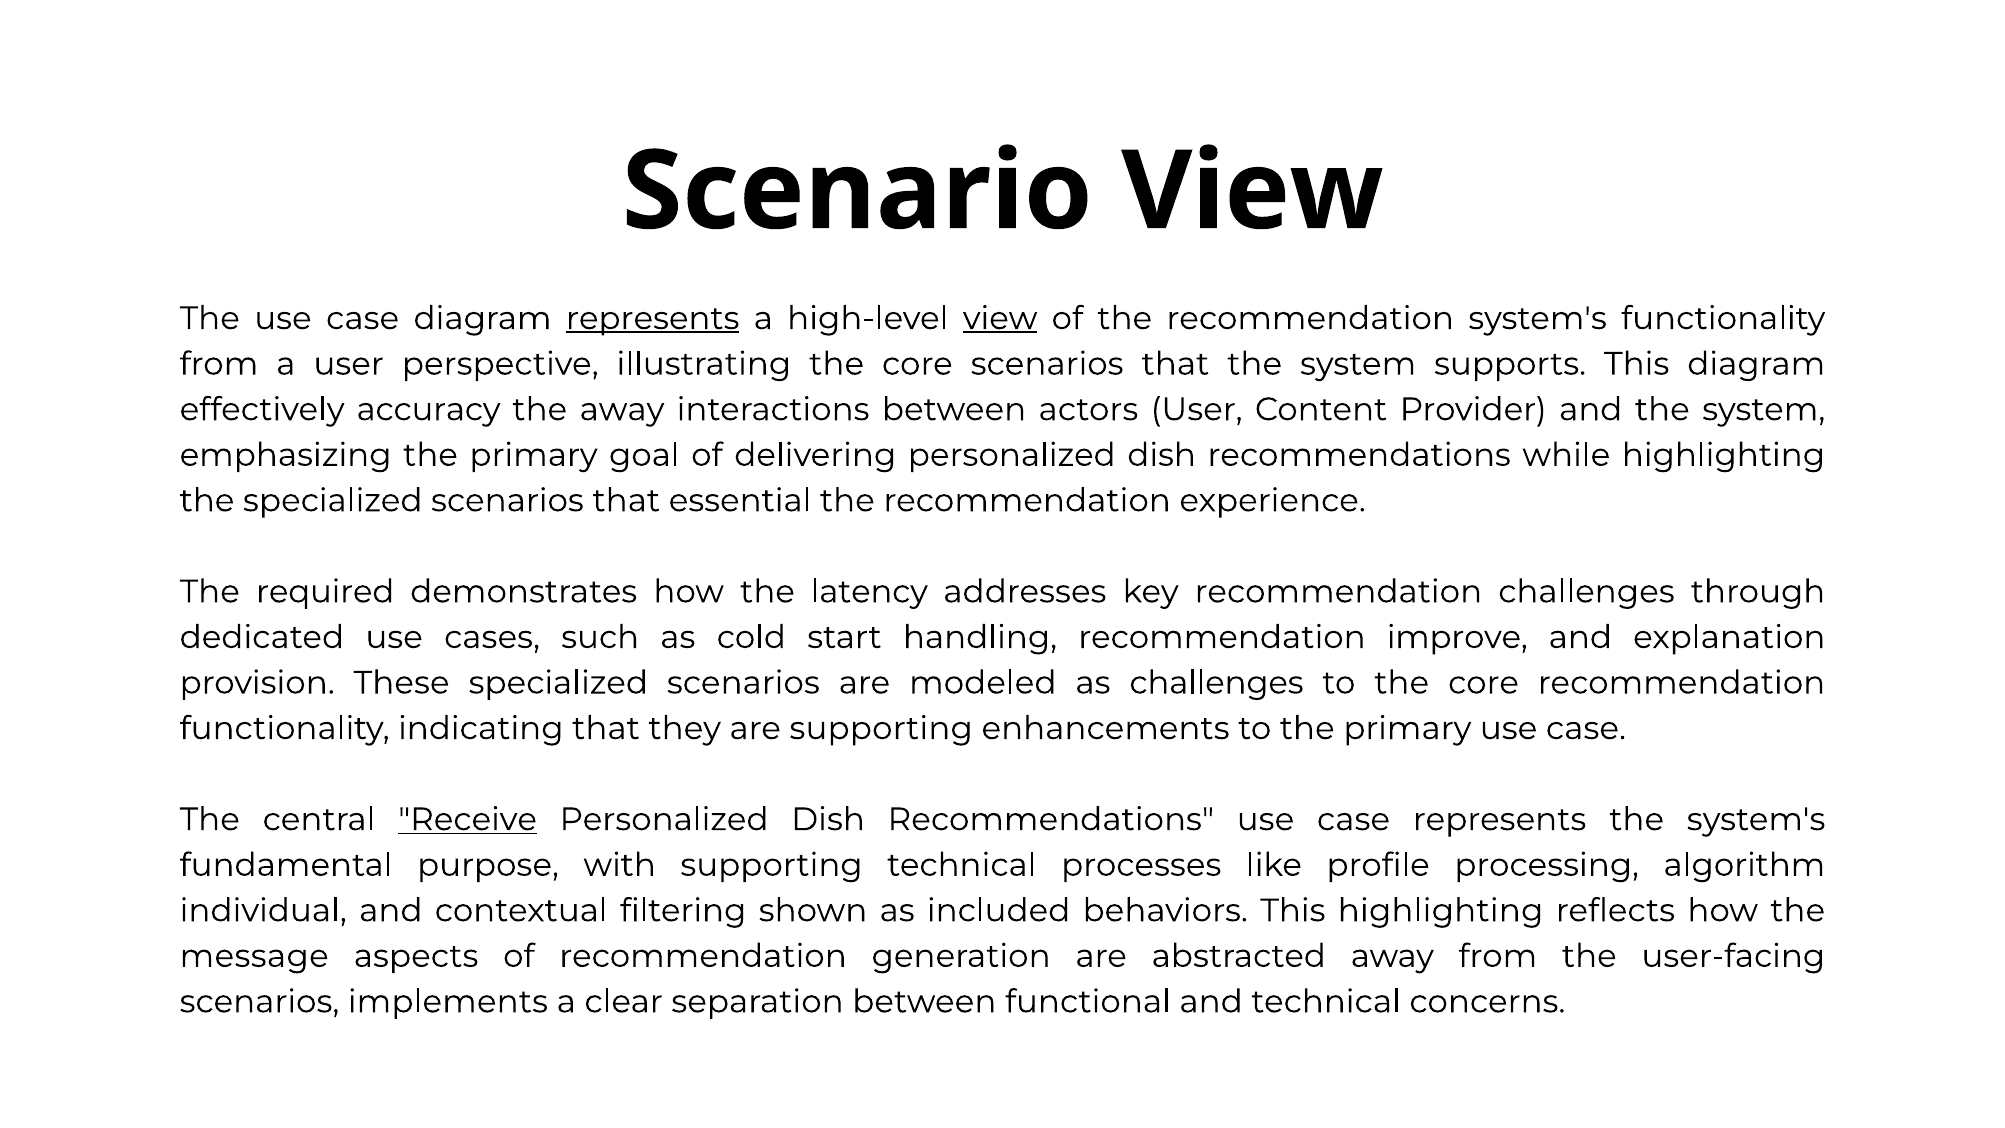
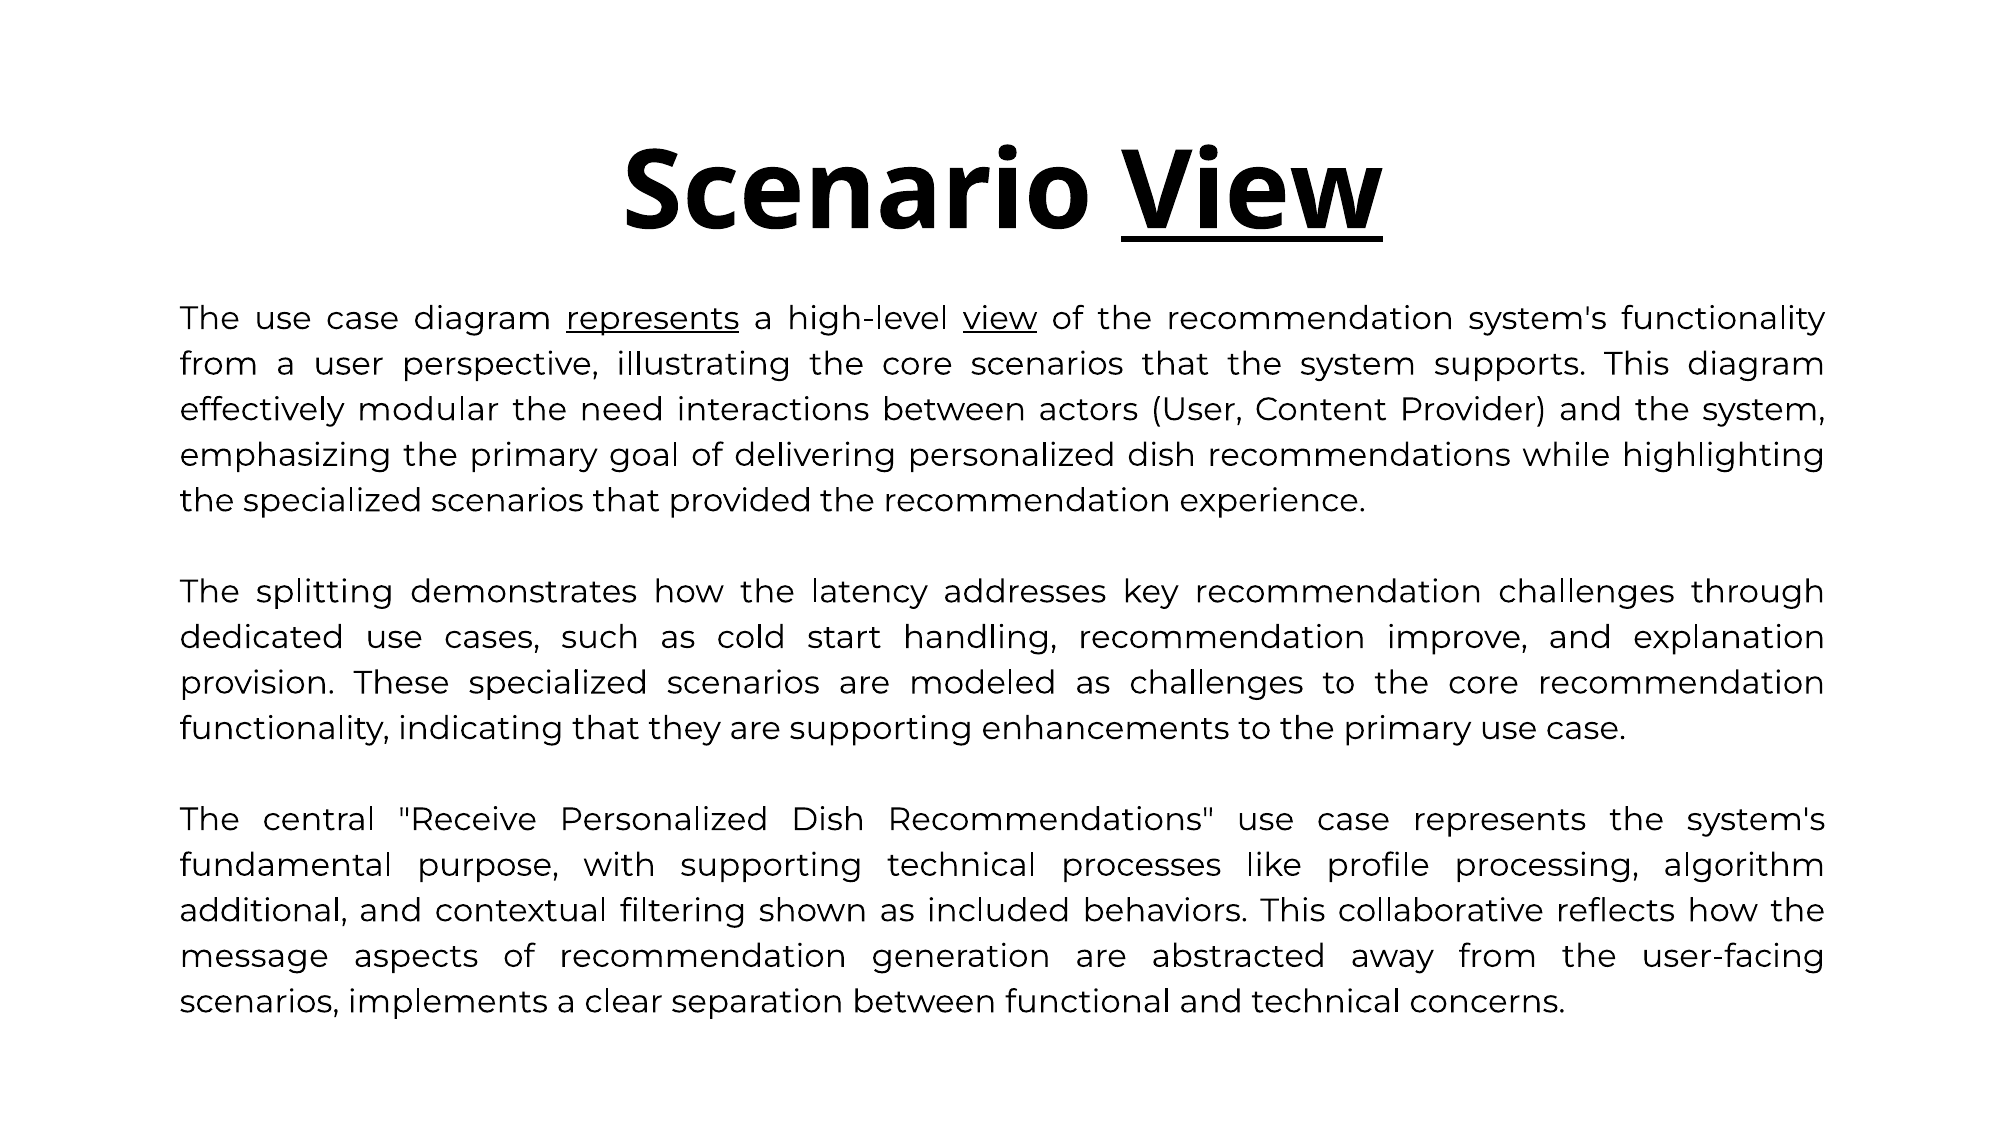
View underline: none -> present (1252, 192)
accuracy: accuracy -> modular (428, 409)
the away: away -> need (622, 409)
essential: essential -> provided (740, 501)
required: required -> splitting (325, 592)
Receive underline: present -> none (468, 819)
individual: individual -> additional (263, 910)
This highlighting: highlighting -> collaborative (1441, 910)
